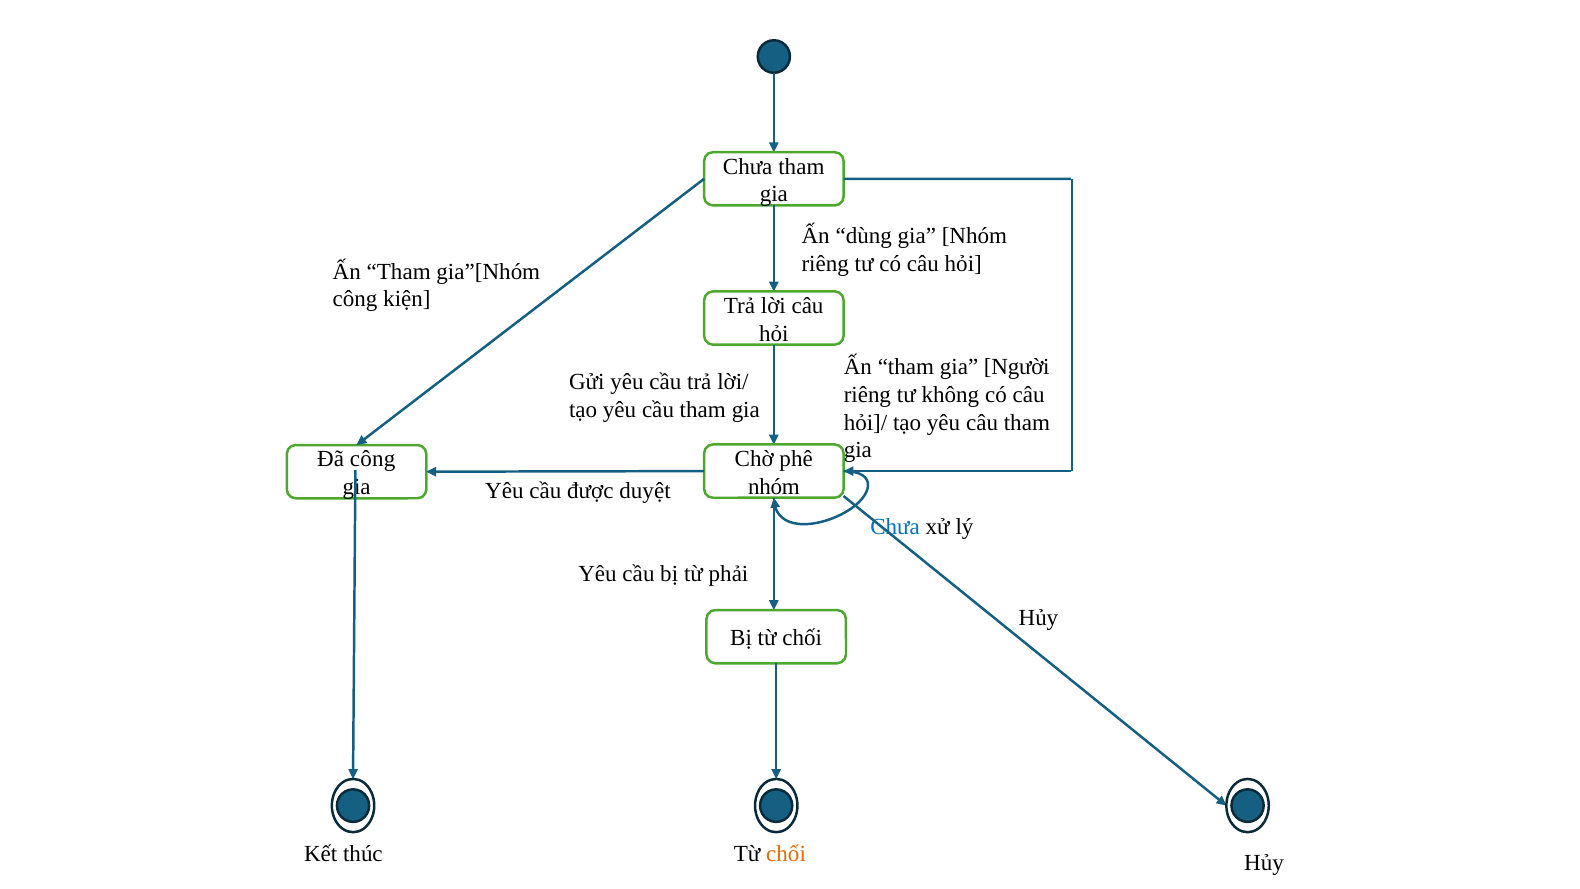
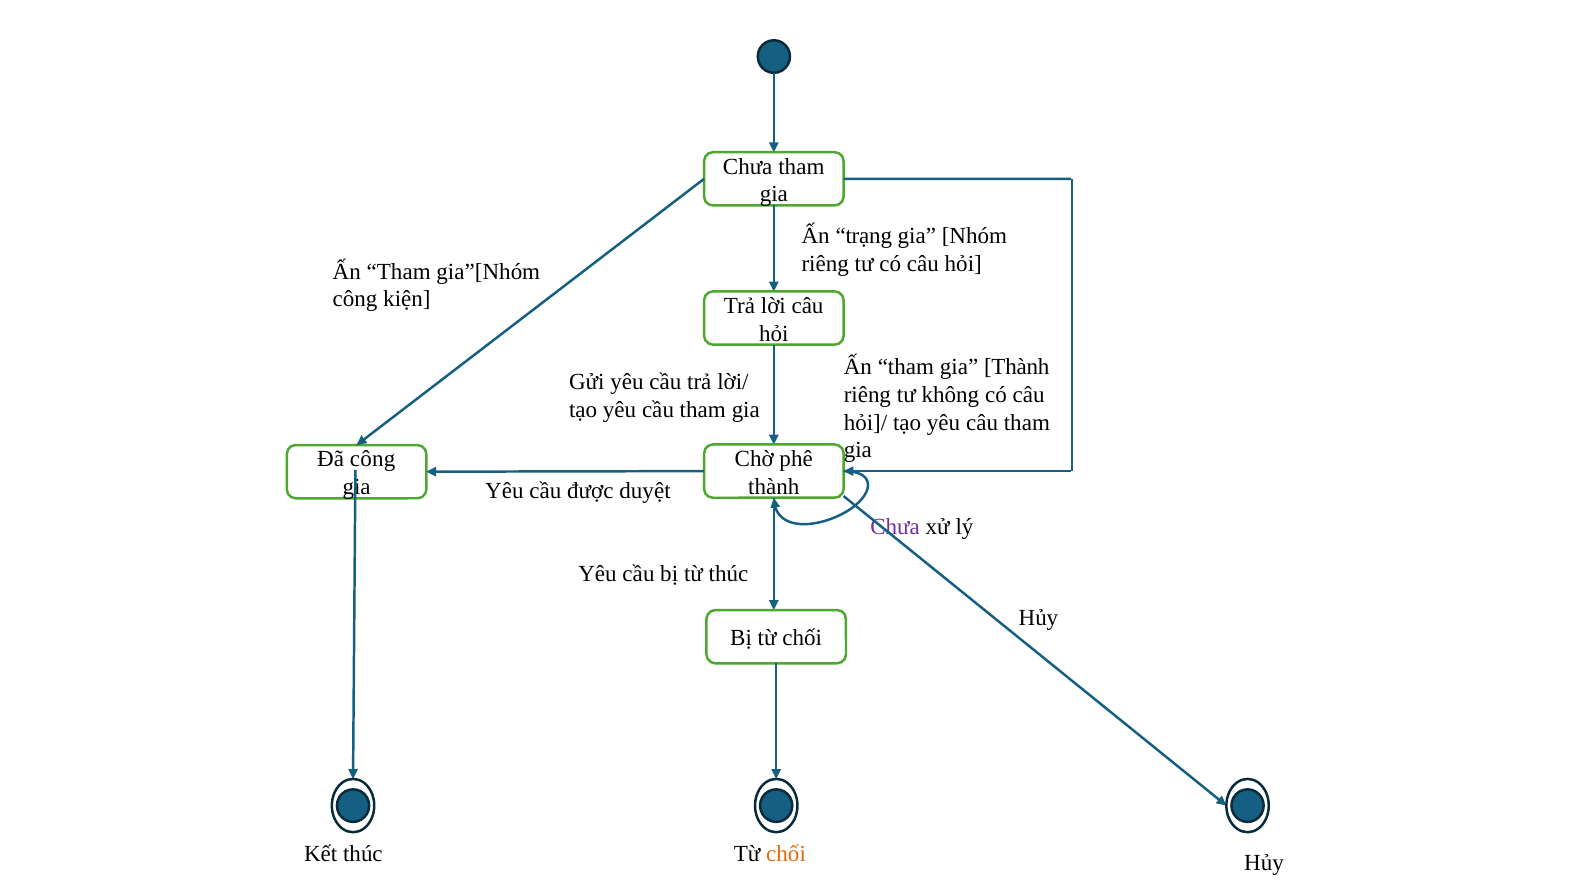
dùng: dùng -> trạng (864, 236)
gia Người: Người -> Thành (1017, 367)
nhóm: nhóm -> thành (774, 486)
Chưa colour: blue -> purple (895, 526)
từ phải: phải -> thúc (729, 574)
